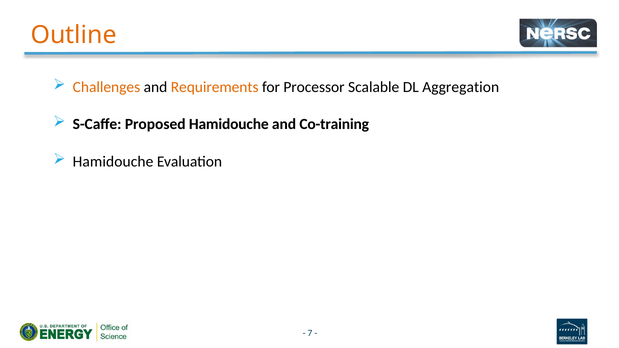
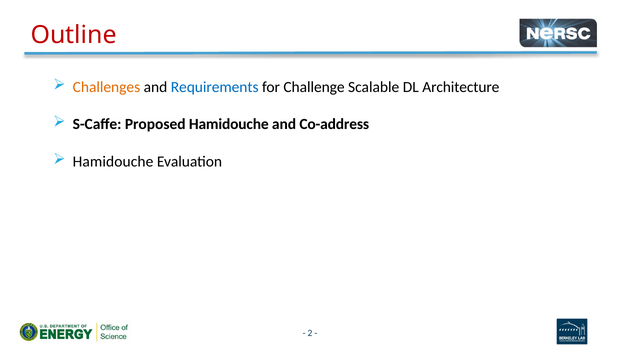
Outline colour: orange -> red (74, 35)
Requirements colour: orange -> blue (215, 87)
Processor: Processor -> Challenge (314, 87)
Aggregation: Aggregation -> Architecture (461, 87)
Co-training: Co-training -> Co-address (334, 124)
7: 7 -> 2 (310, 333)
